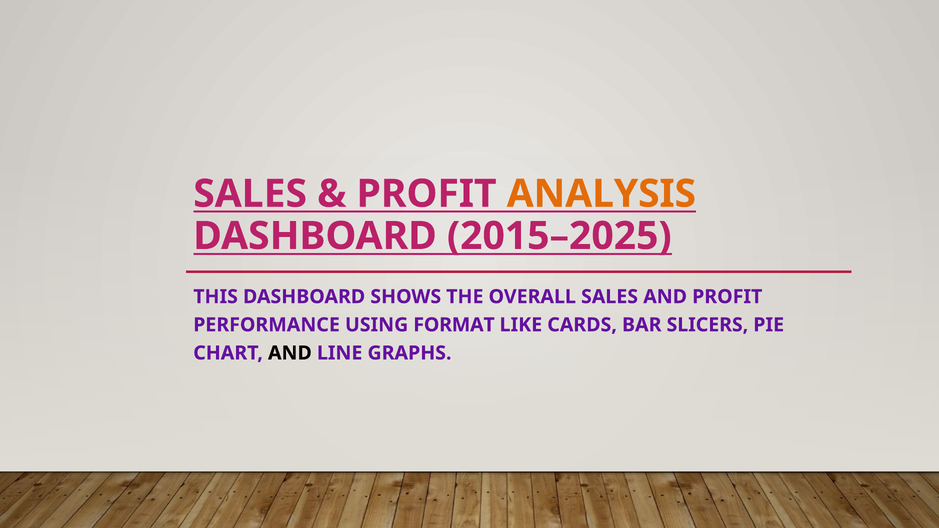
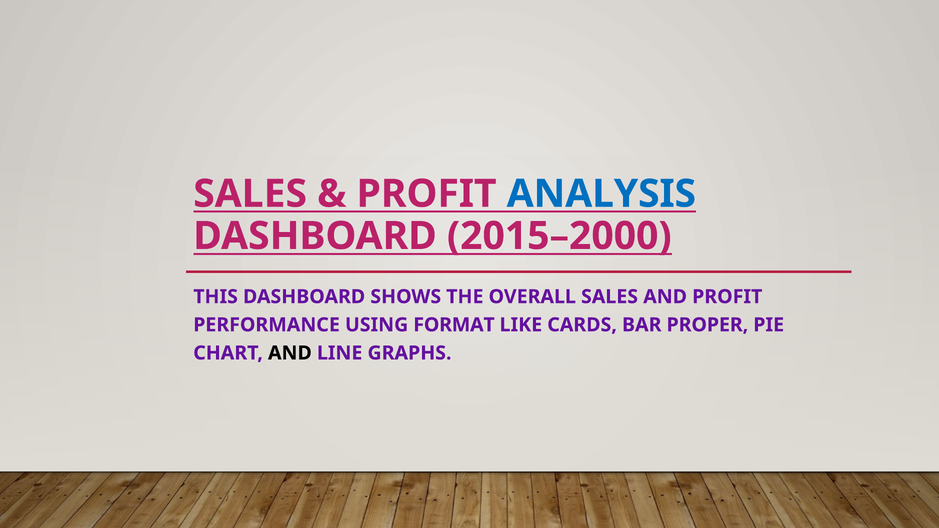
ANALYSIS colour: orange -> blue (601, 194)
2015–2025: 2015–2025 -> 2015–2000 (559, 236)
SLICERS: SLICERS -> PROPER (707, 325)
